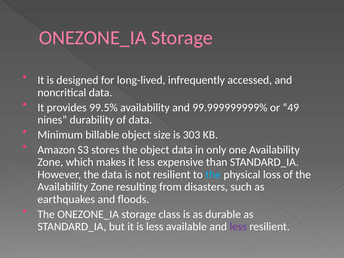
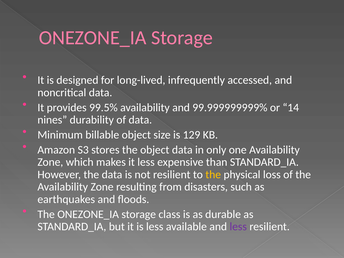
49: 49 -> 14 (291, 108)
303: 303 -> 129 (192, 135)
the colour: light blue -> yellow (213, 175)
